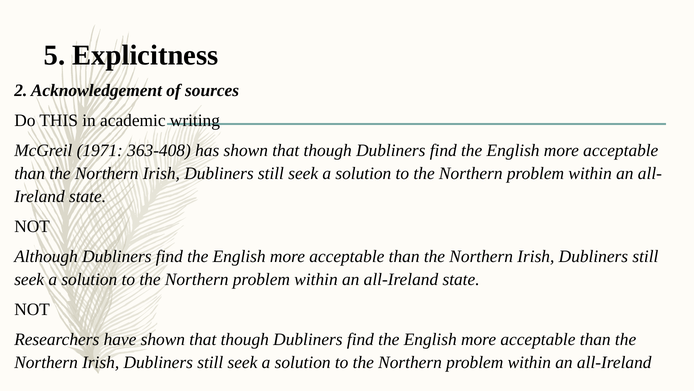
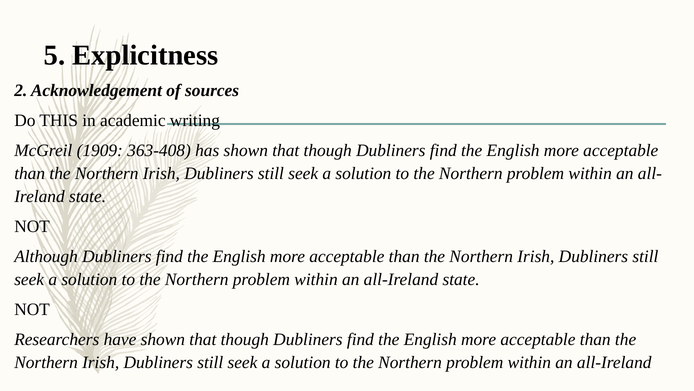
1971: 1971 -> 1909 (100, 150)
